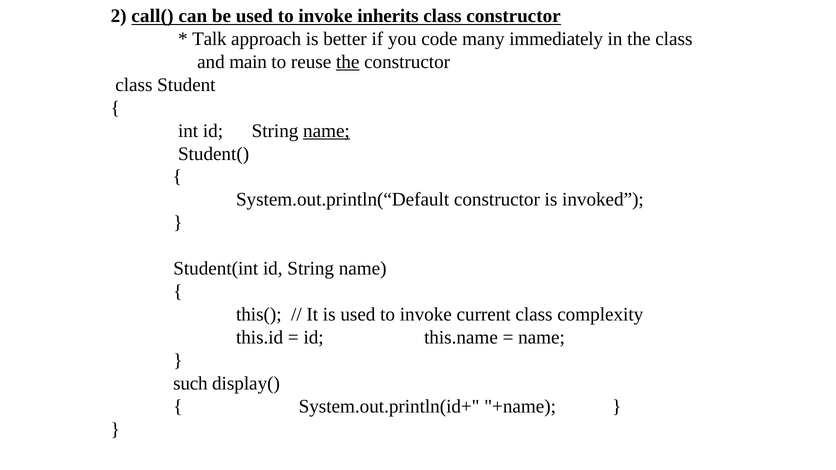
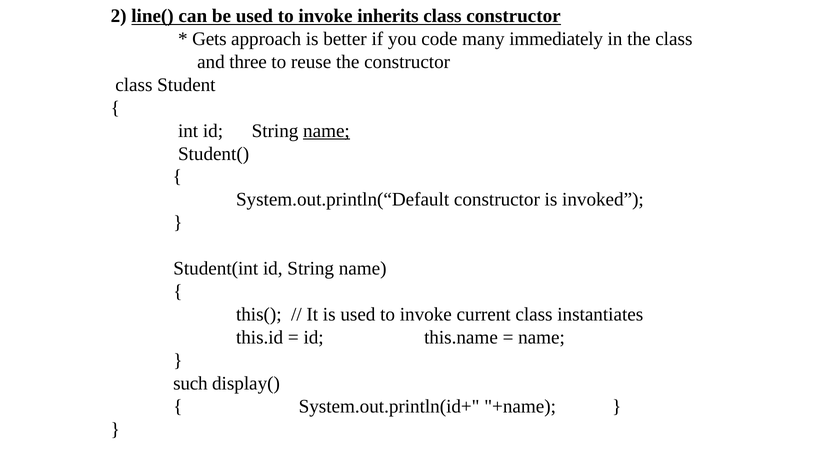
call(: call( -> line( (153, 16)
Talk: Talk -> Gets (209, 39)
main: main -> three (248, 62)
the underline: present -> none (348, 62)
complexity: complexity -> instantiates (600, 315)
